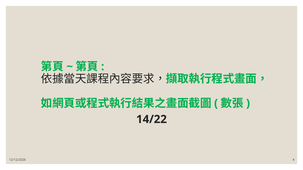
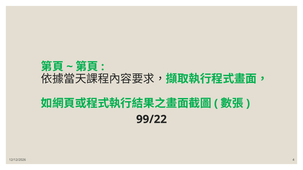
14/22: 14/22 -> 99/22 (151, 120)
